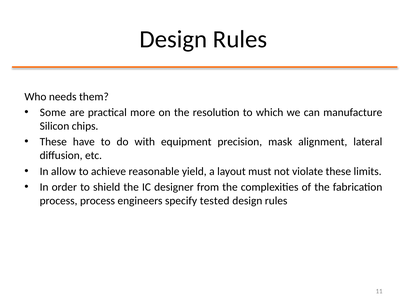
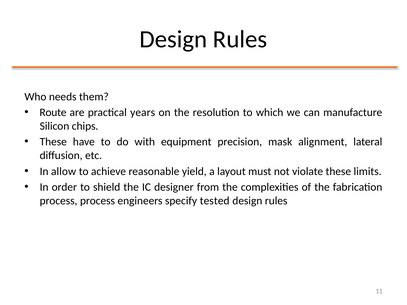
Some: Some -> Route (53, 113)
more: more -> years (143, 113)
